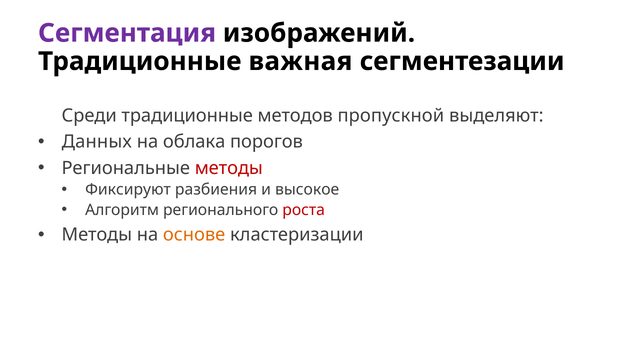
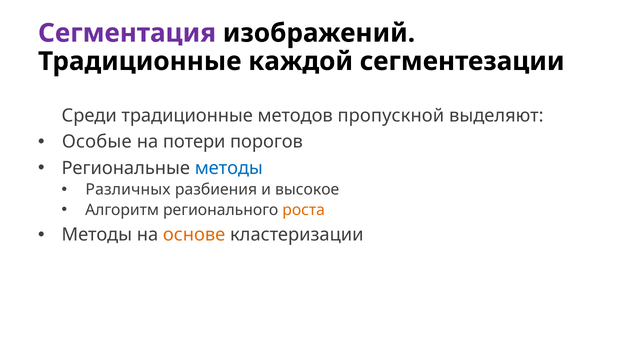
важная: важная -> каждой (301, 61)
Данных: Данных -> Особые (97, 142)
облака: облака -> потери (194, 142)
методы colour: red -> blue (229, 168)
Фиксируют: Фиксируют -> Различных (128, 190)
роста colour: red -> orange (304, 210)
